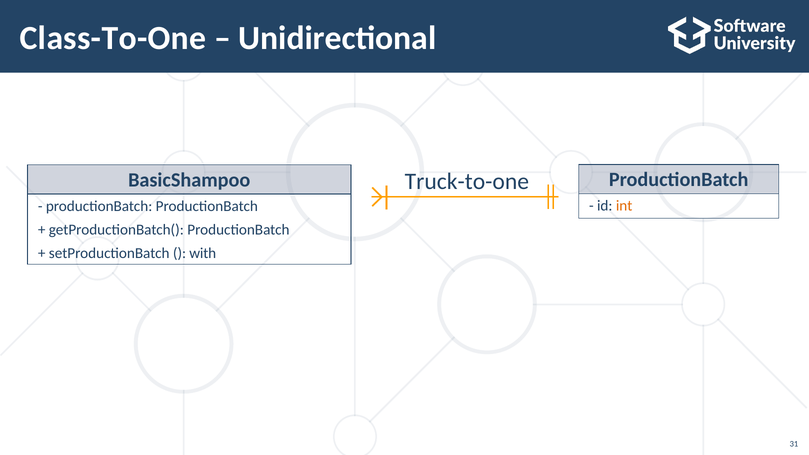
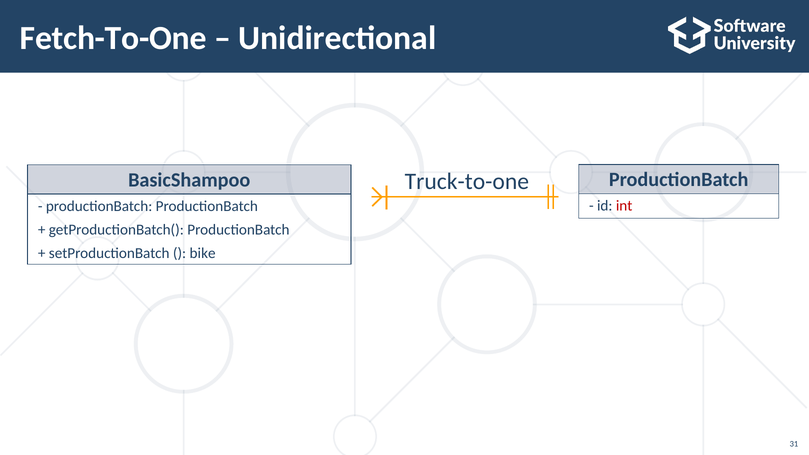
Class-To-One: Class-To-One -> Fetch-To-One (113, 38)
int colour: orange -> red (624, 206)
with: with -> bike (203, 253)
